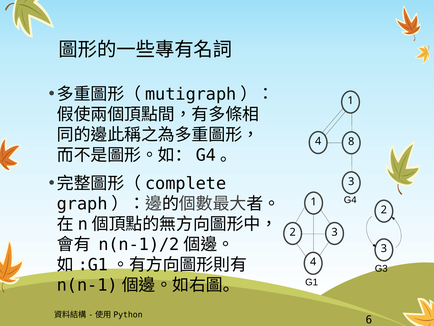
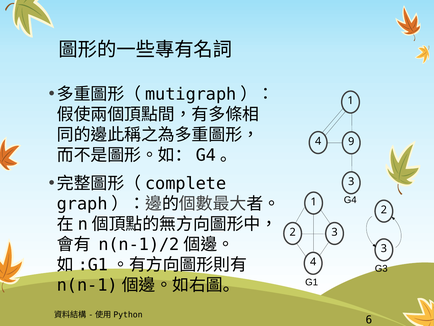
8: 8 -> 9 (351, 141)
